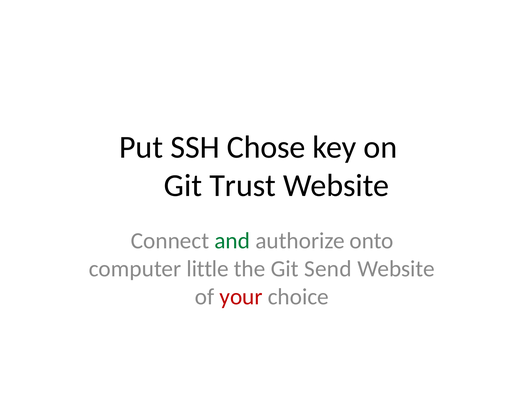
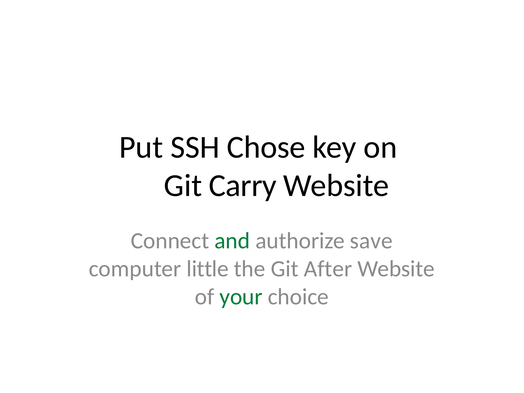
Trust: Trust -> Carry (243, 186)
onto: onto -> save (371, 241)
Send: Send -> After (328, 269)
your colour: red -> green (241, 297)
